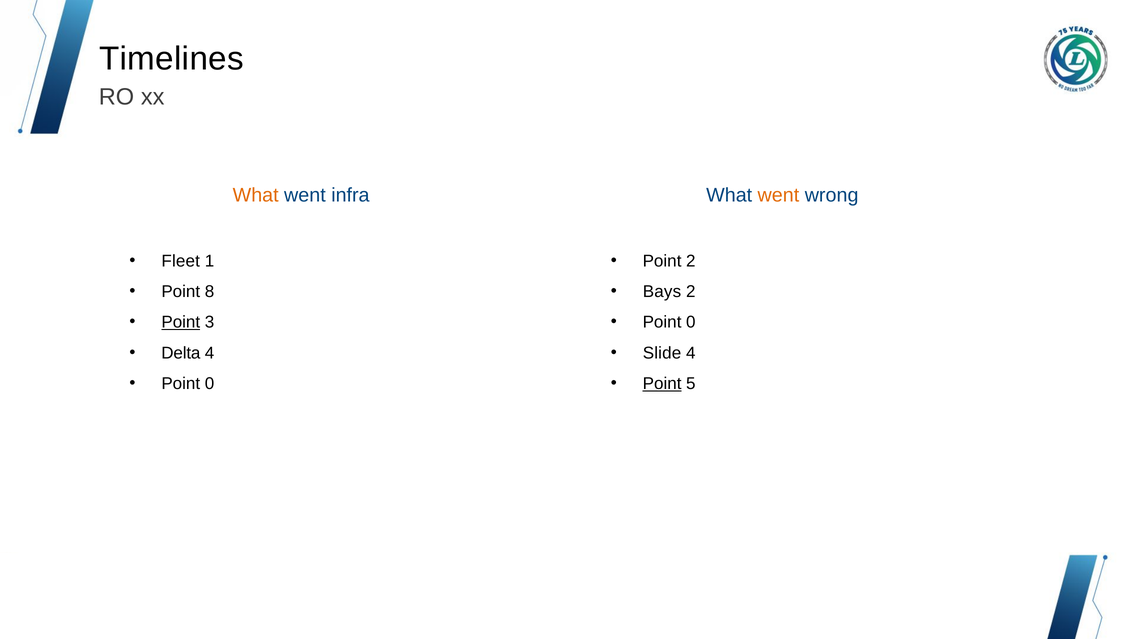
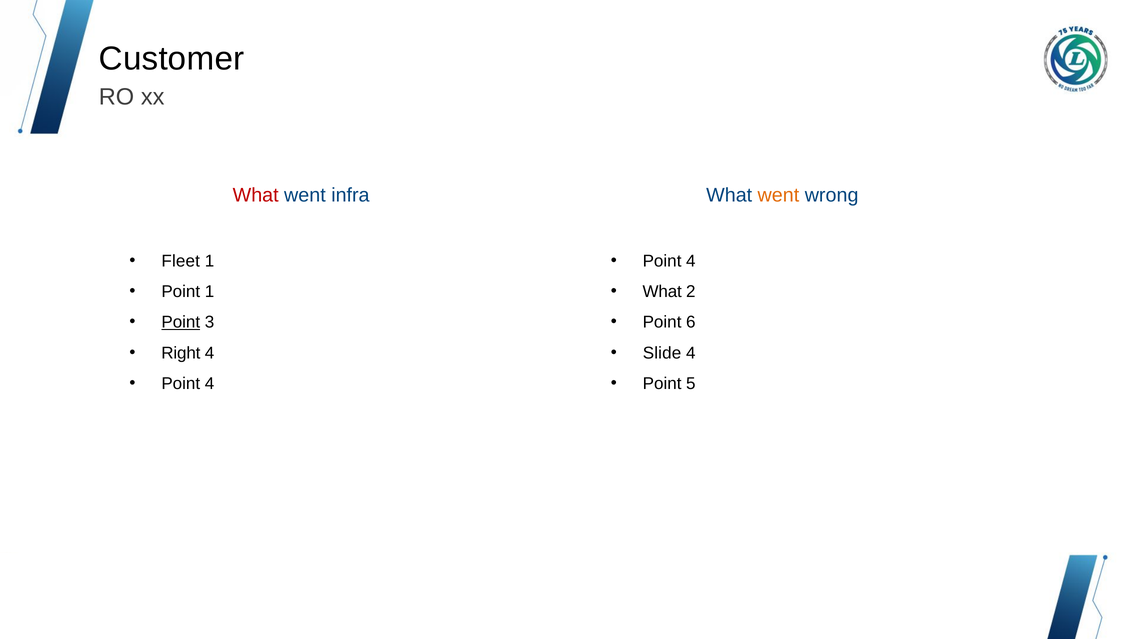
Timelines: Timelines -> Customer (172, 59)
What colour: orange -> red (256, 195)
2: 2 -> 4 (691, 261)
Point 8: 8 -> 1 (210, 291)
Bays: Bays -> What (662, 291)
0: 0 -> 6 (691, 322)
Delta: Delta -> Right (181, 353)
0: 0 -> 4 (210, 383)
Point underline: present -> none (662, 383)
